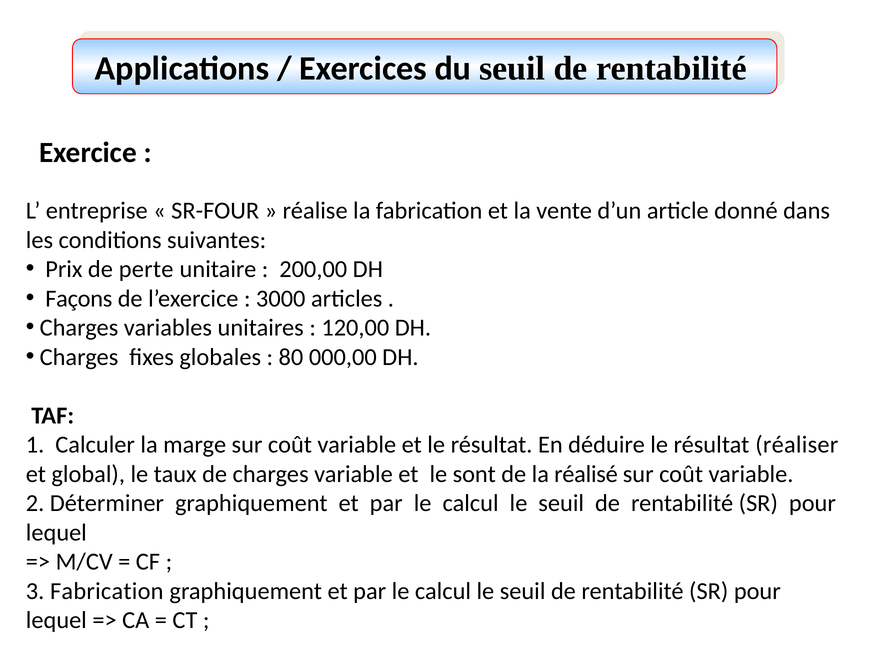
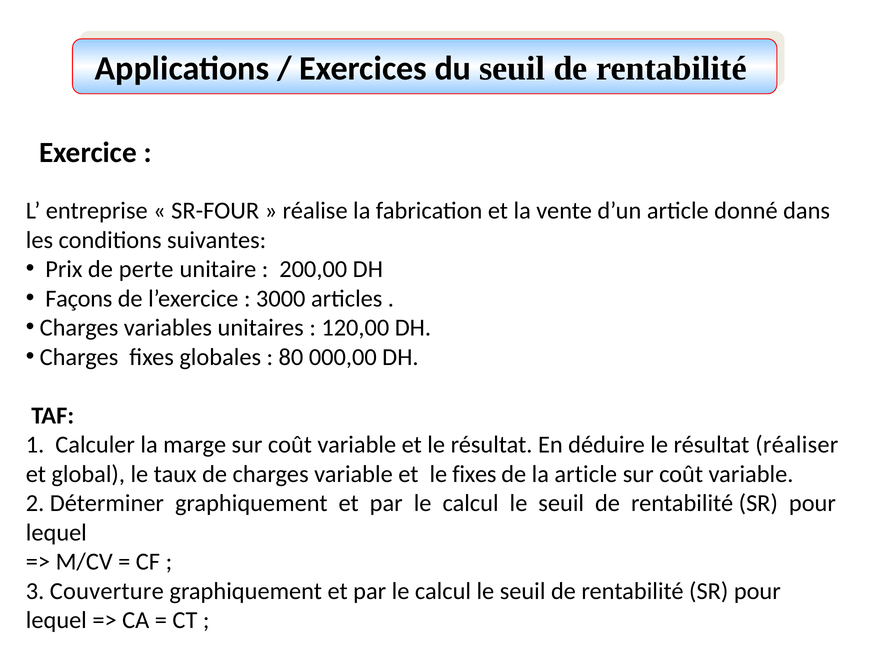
le sont: sont -> fixes (474, 474)
la réalisé: réalisé -> article (586, 474)
3 Fabrication: Fabrication -> Couverture (107, 591)
